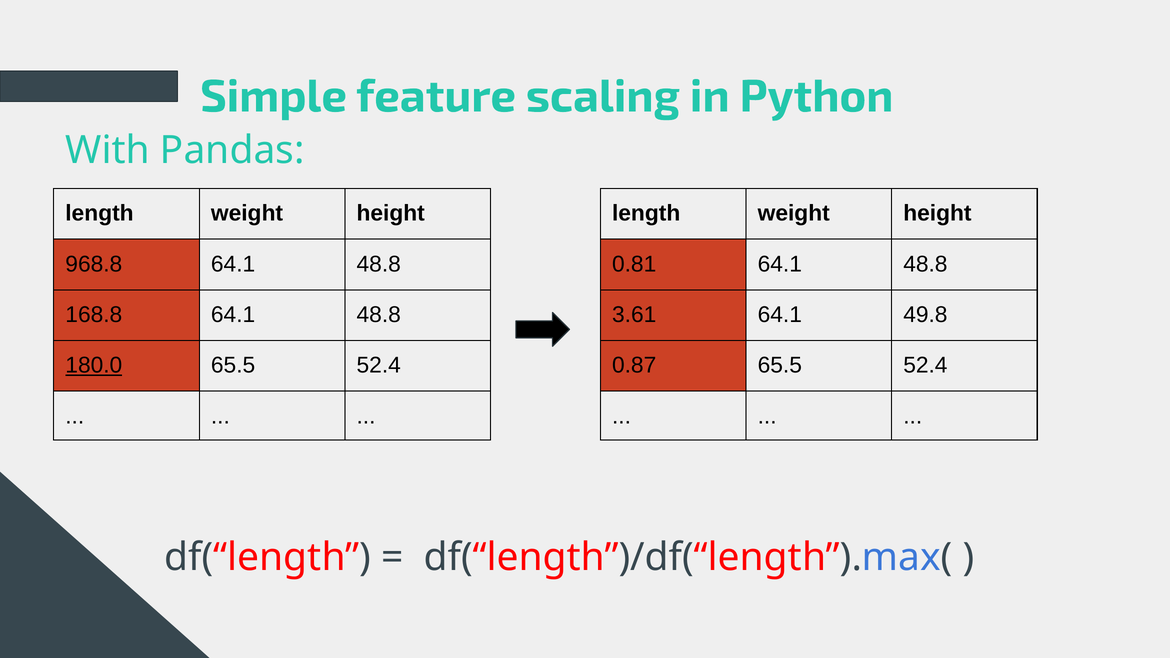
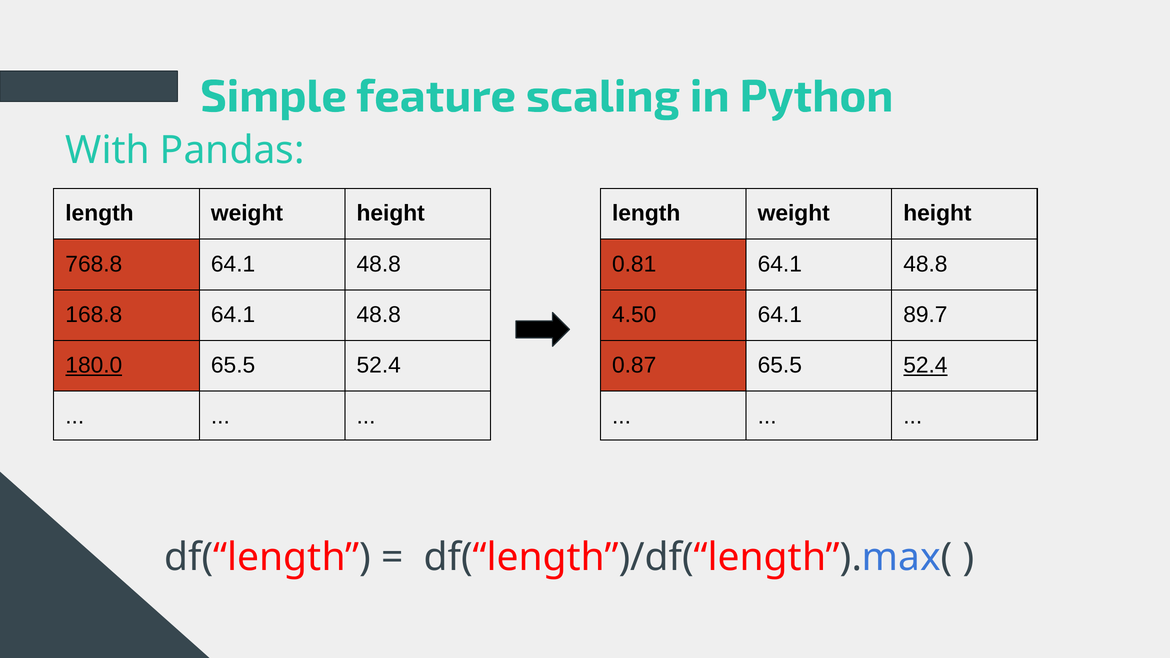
968.8: 968.8 -> 768.8 (94, 264)
3.61: 3.61 -> 4.50 (634, 315)
49.8: 49.8 -> 89.7 (925, 315)
52.4 underline: none -> present (925, 365)
